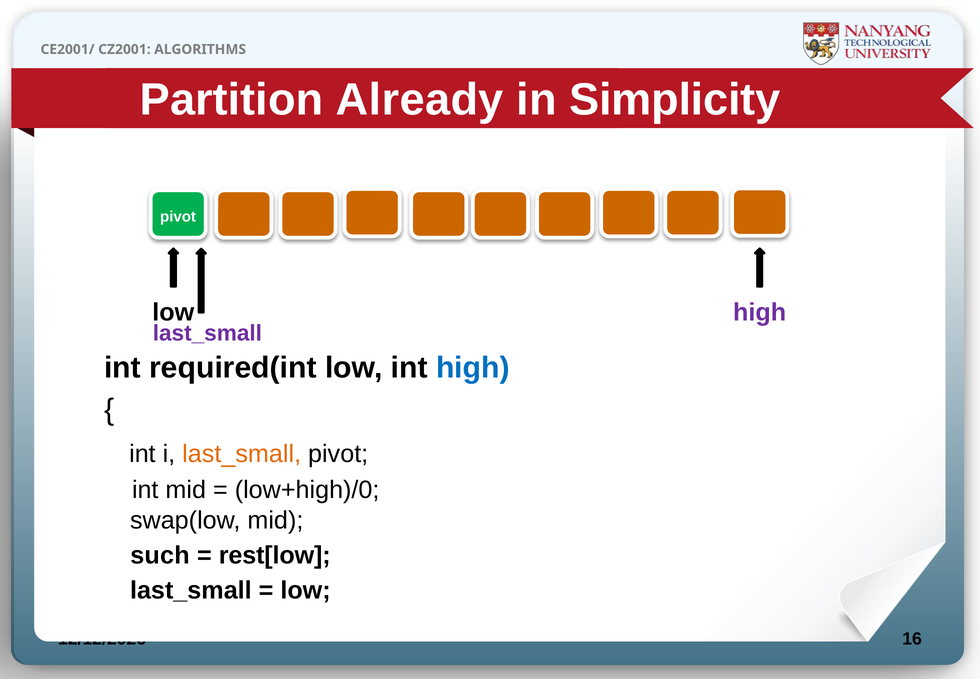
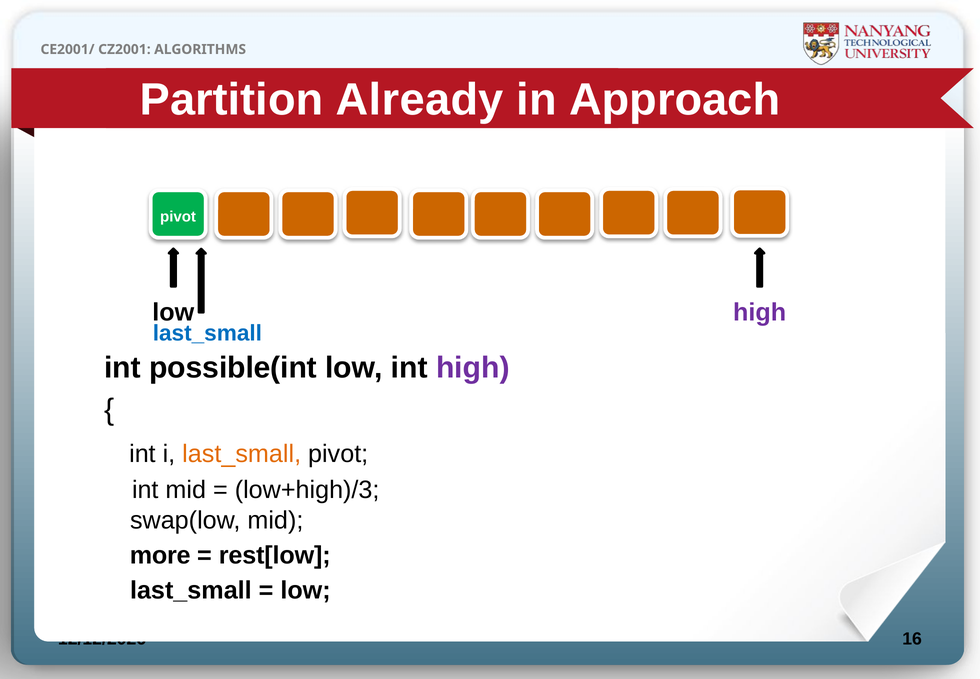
Simplicity: Simplicity -> Approach (675, 100)
last_small colour: purple -> blue (207, 333)
required(int: required(int -> possible(int (233, 368)
high colour: blue -> purple (473, 368)
low+high)/0: low+high)/0 -> low+high)/3 (307, 490)
such: such -> more (160, 555)
